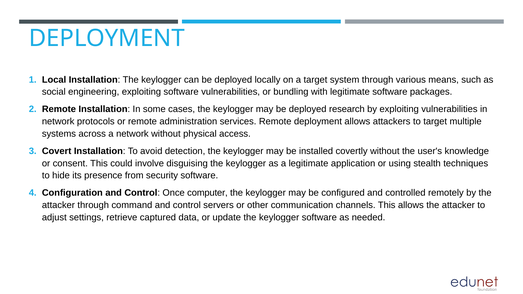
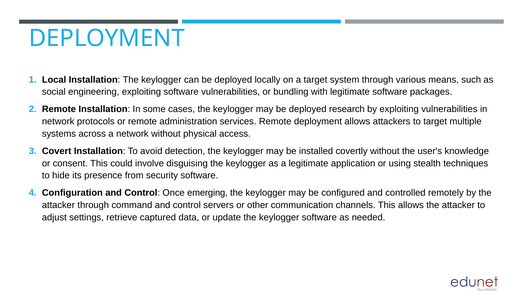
computer: computer -> emerging (207, 193)
